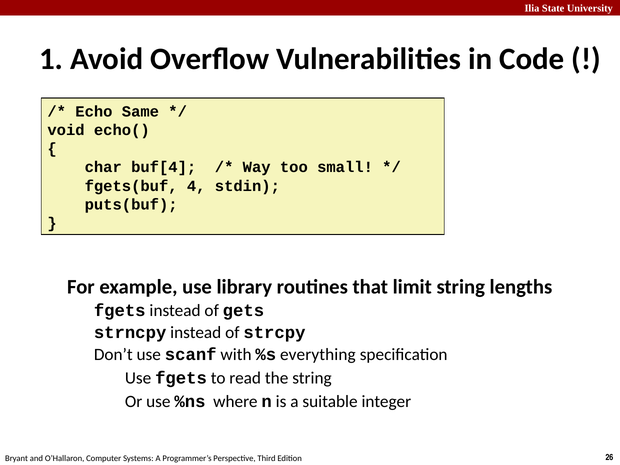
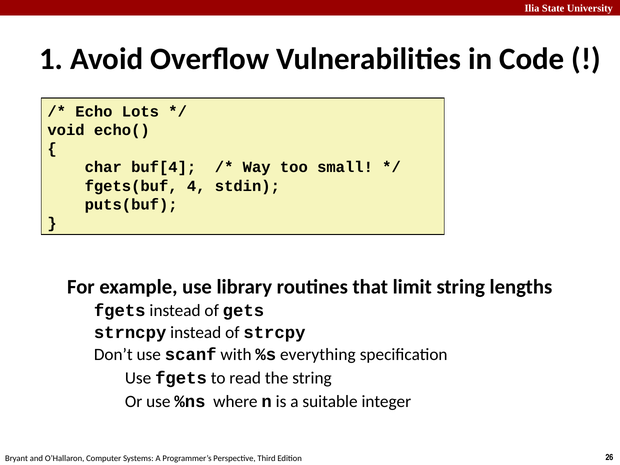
Same: Same -> Lots (140, 112)
